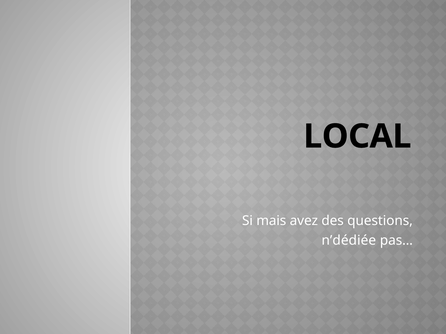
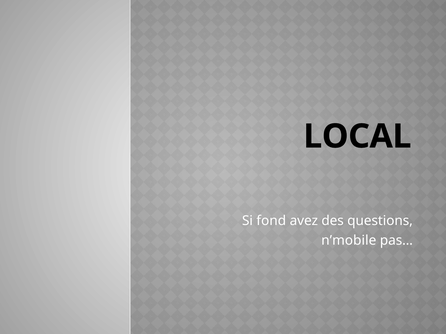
mais: mais -> fond (271, 221)
n’dédiée: n’dédiée -> n’mobile (349, 241)
